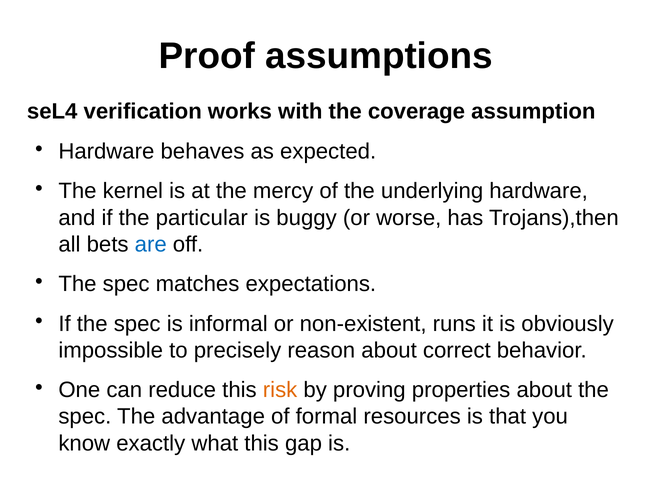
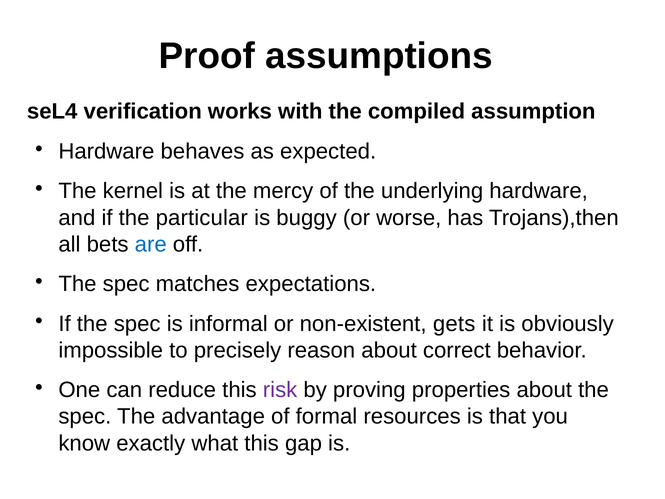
coverage: coverage -> compiled (416, 112)
runs: runs -> gets (454, 324)
risk colour: orange -> purple (280, 390)
